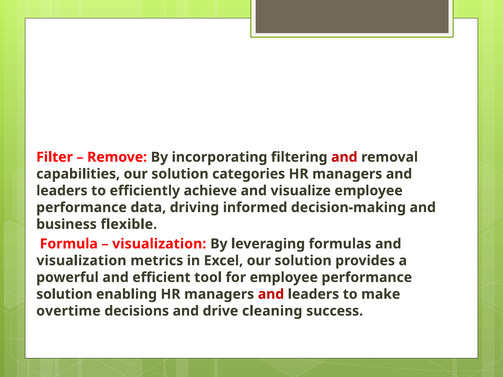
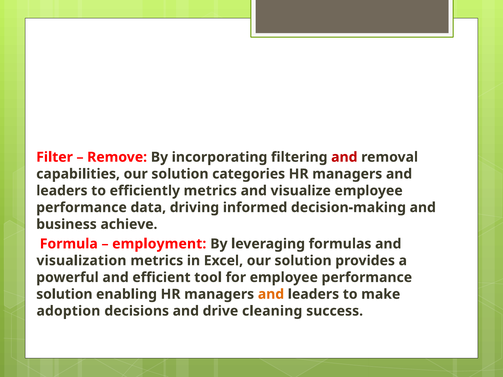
efficiently achieve: achieve -> metrics (210, 191)
flexible: flexible -> achieve (129, 224)
visualization: visualization -> employment (159, 244)
and colour: red -> orange (271, 294)
overtime: overtime -> adoption (68, 311)
